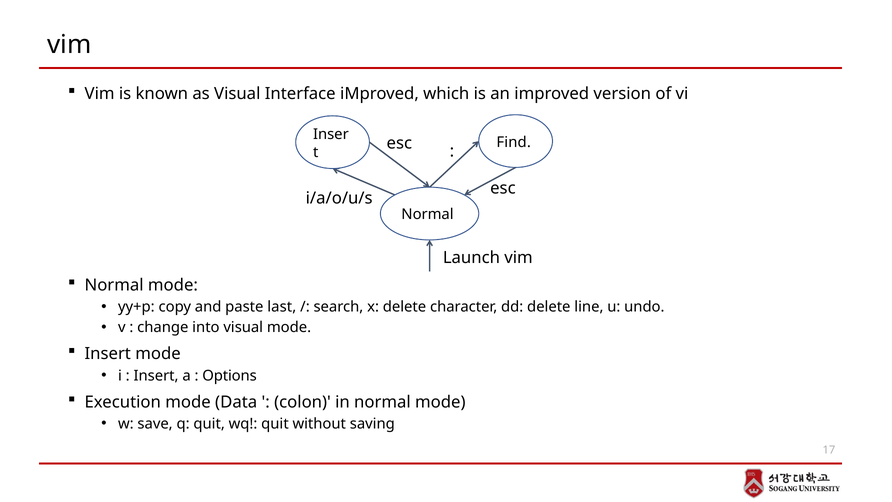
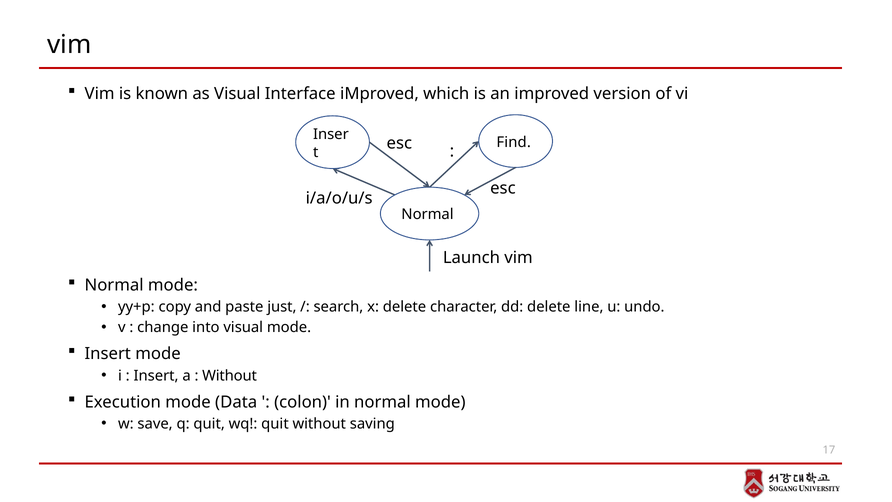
last: last -> just (282, 307)
Options: Options -> Without (230, 375)
